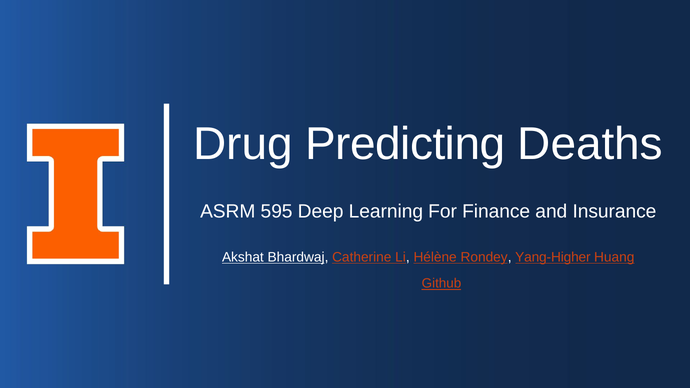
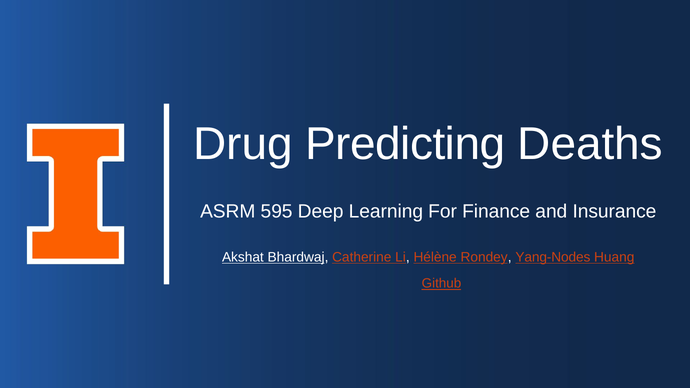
Yang-Higher: Yang-Higher -> Yang-Nodes (553, 257)
